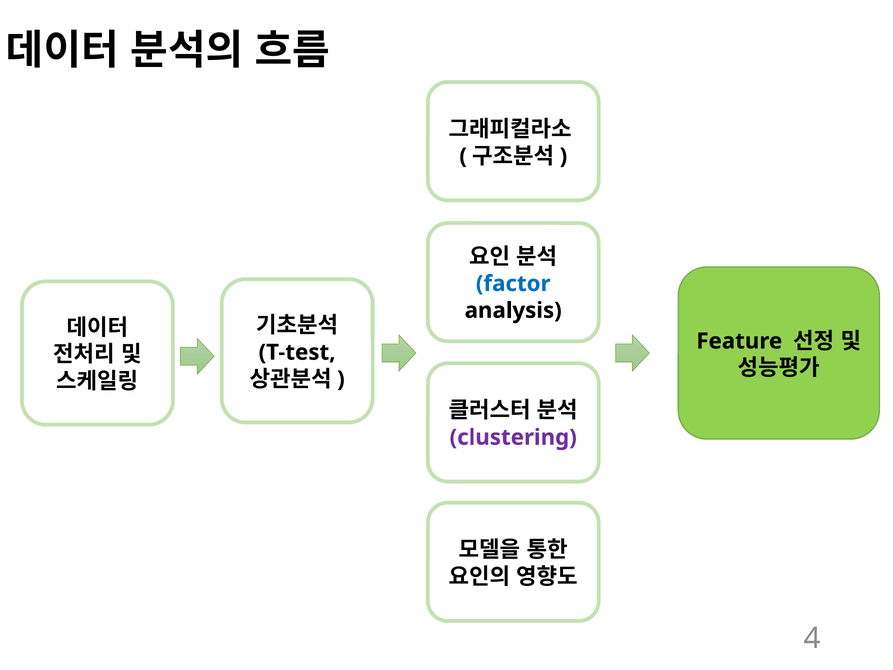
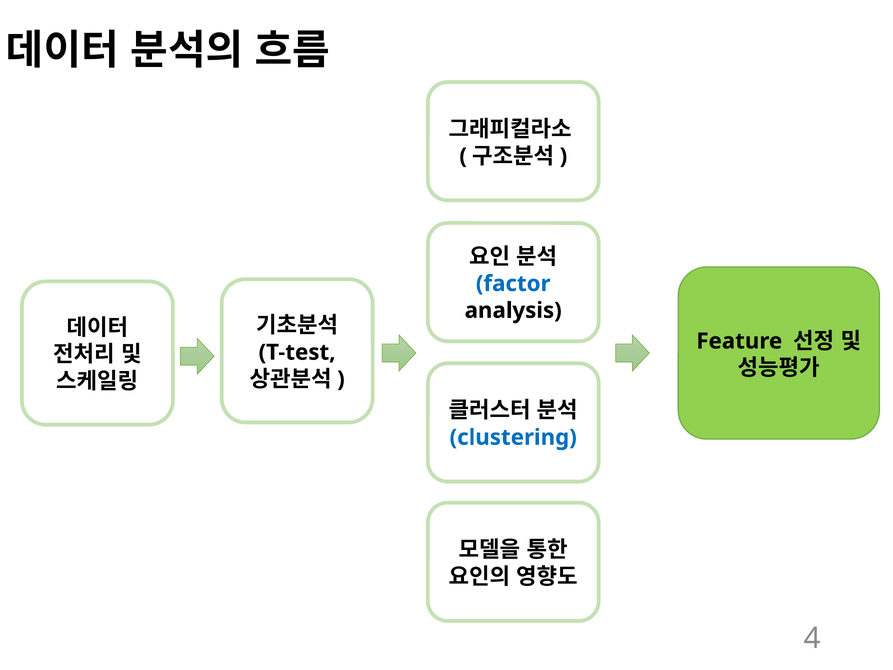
clustering colour: purple -> blue (513, 437)
